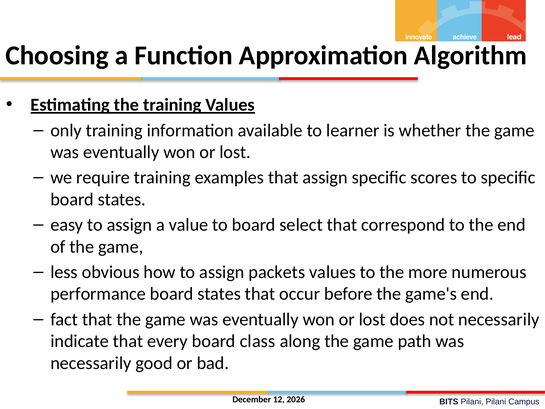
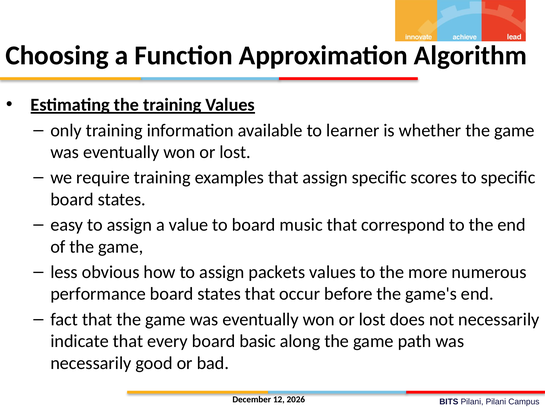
select: select -> music (301, 225)
class: class -> basic (258, 341)
